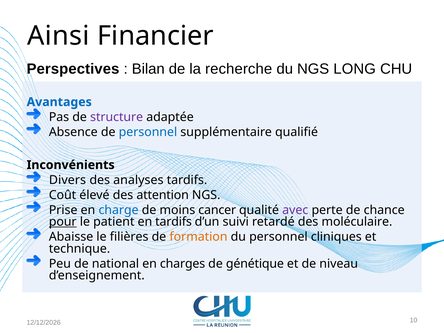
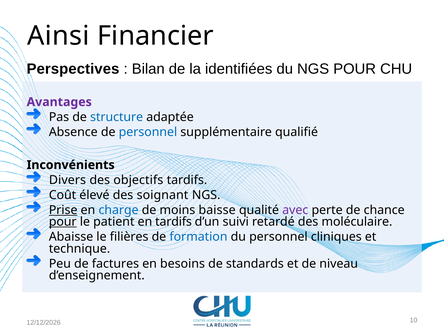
recherche: recherche -> identifiées (239, 69)
NGS LONG: LONG -> POUR (355, 69)
Avantages colour: blue -> purple (59, 102)
structure colour: purple -> blue (117, 117)
analyses: analyses -> objectifs (138, 180)
attention: attention -> soignant (163, 195)
Prise underline: none -> present (63, 210)
cancer: cancer -> baisse (217, 210)
formation colour: orange -> blue (198, 237)
national: national -> factures (115, 264)
charges: charges -> besoins (182, 264)
génétique: génétique -> standards (255, 264)
